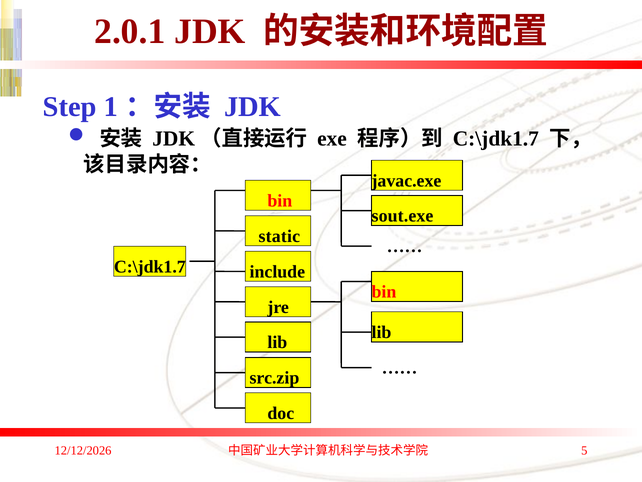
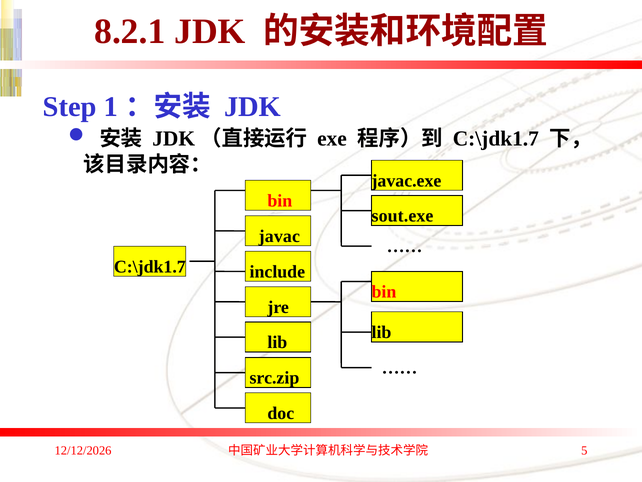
2.0.1: 2.0.1 -> 8.2.1 (130, 32)
static: static -> javac (279, 236)
